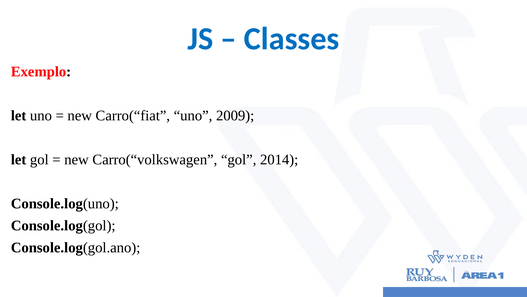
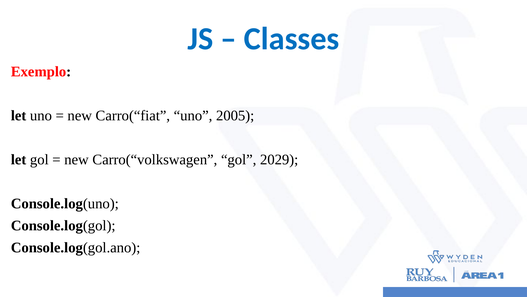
2009: 2009 -> 2005 (235, 115)
2014: 2014 -> 2029 (279, 159)
